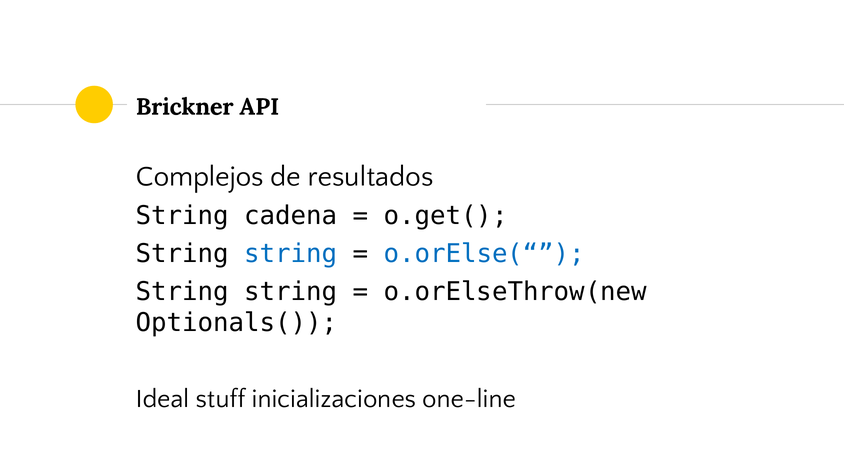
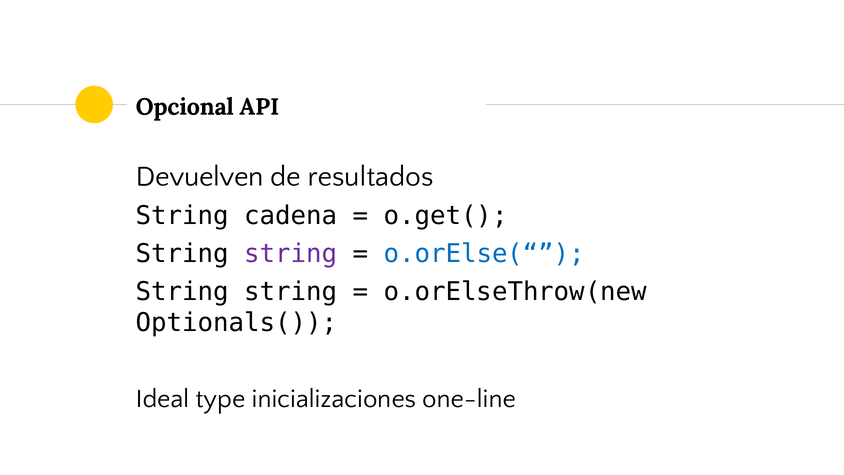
Brickner: Brickner -> Opcional (185, 107)
Complejos: Complejos -> Devuelven (200, 176)
string colour: blue -> purple (291, 254)
stuff: stuff -> type (221, 399)
